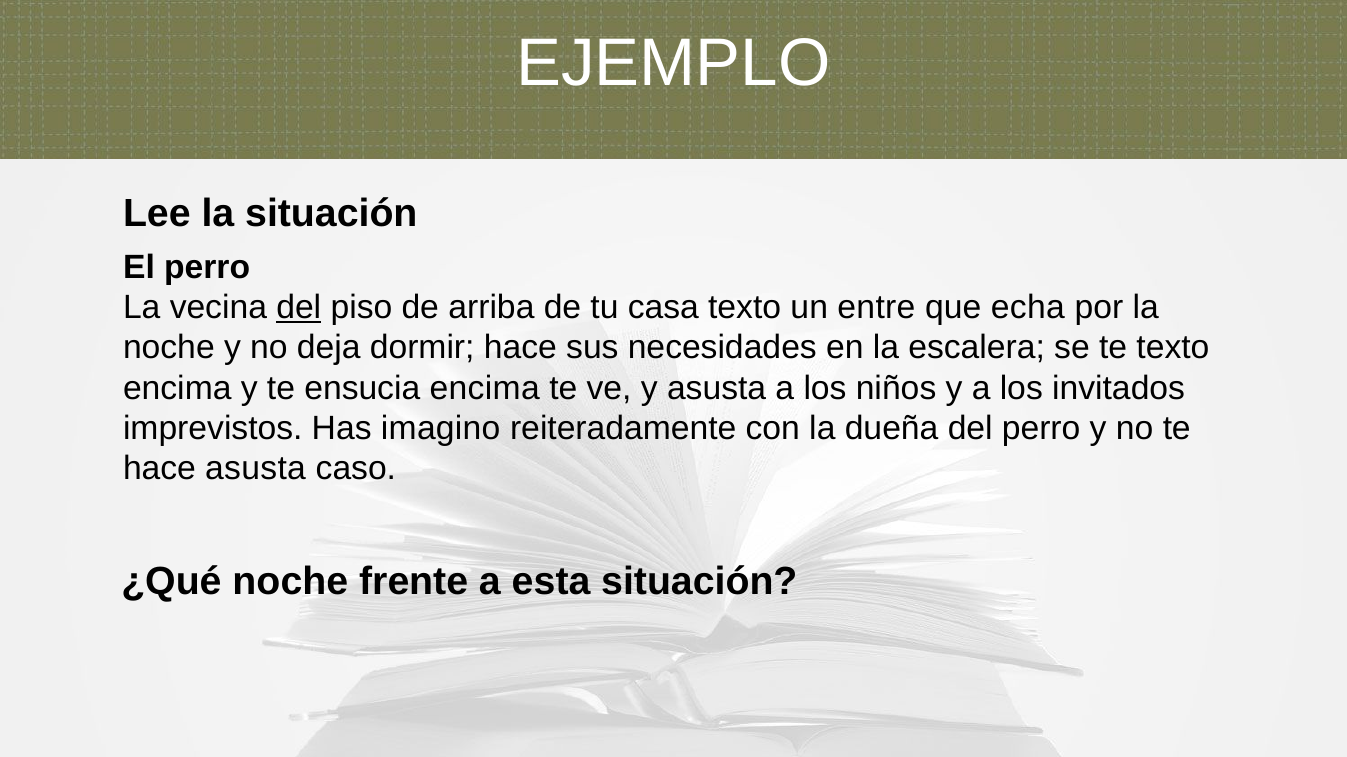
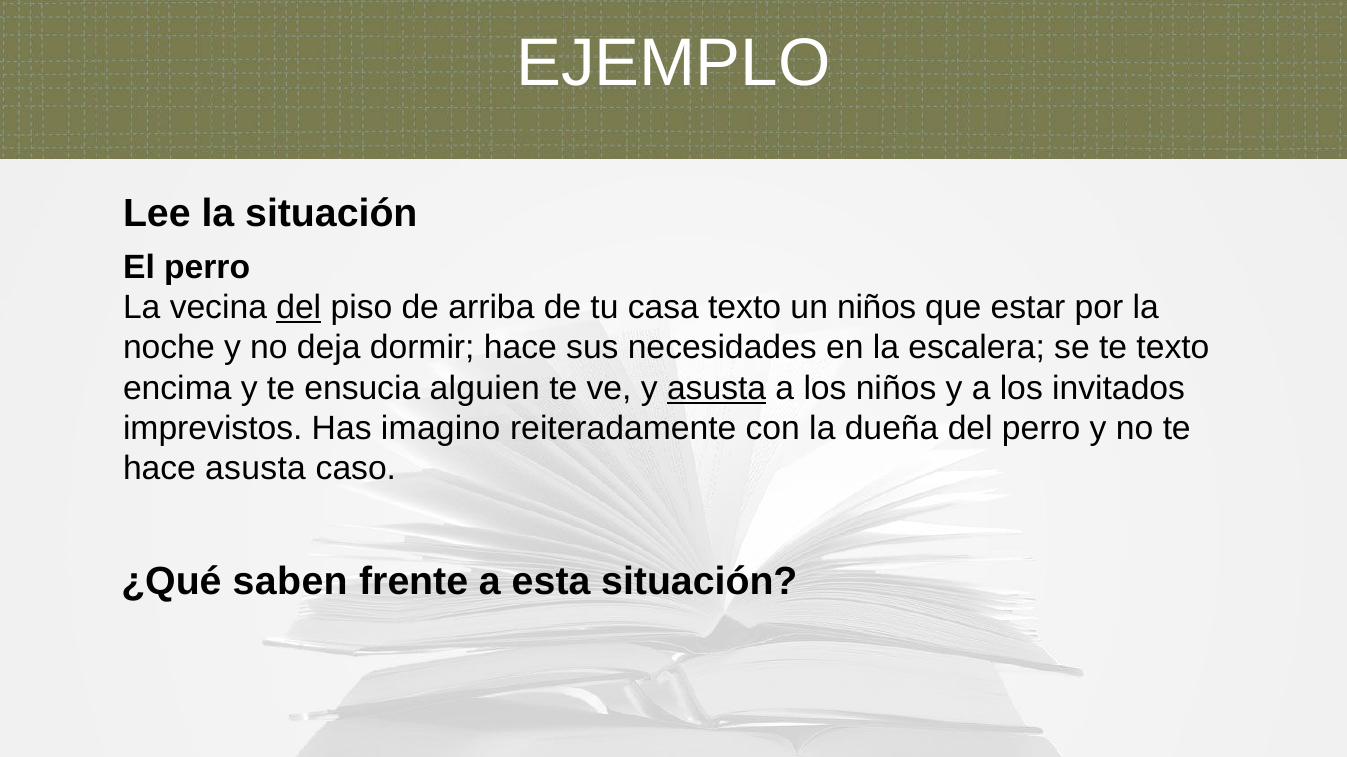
un entre: entre -> niños (877, 308)
echa: echa -> estar (1028, 308)
ensucia encima: encima -> alguien (485, 388)
asusta underline: none -> present (717, 388)
¿Qué noche: noche -> saben (290, 583)
